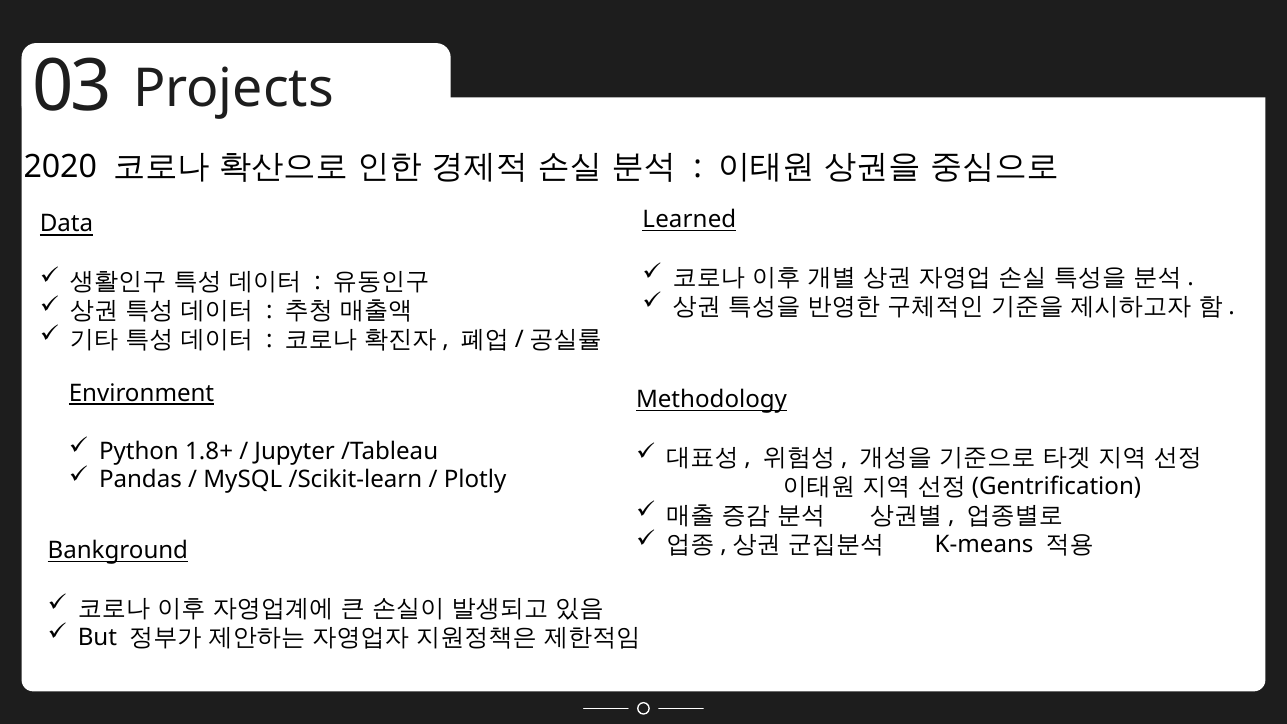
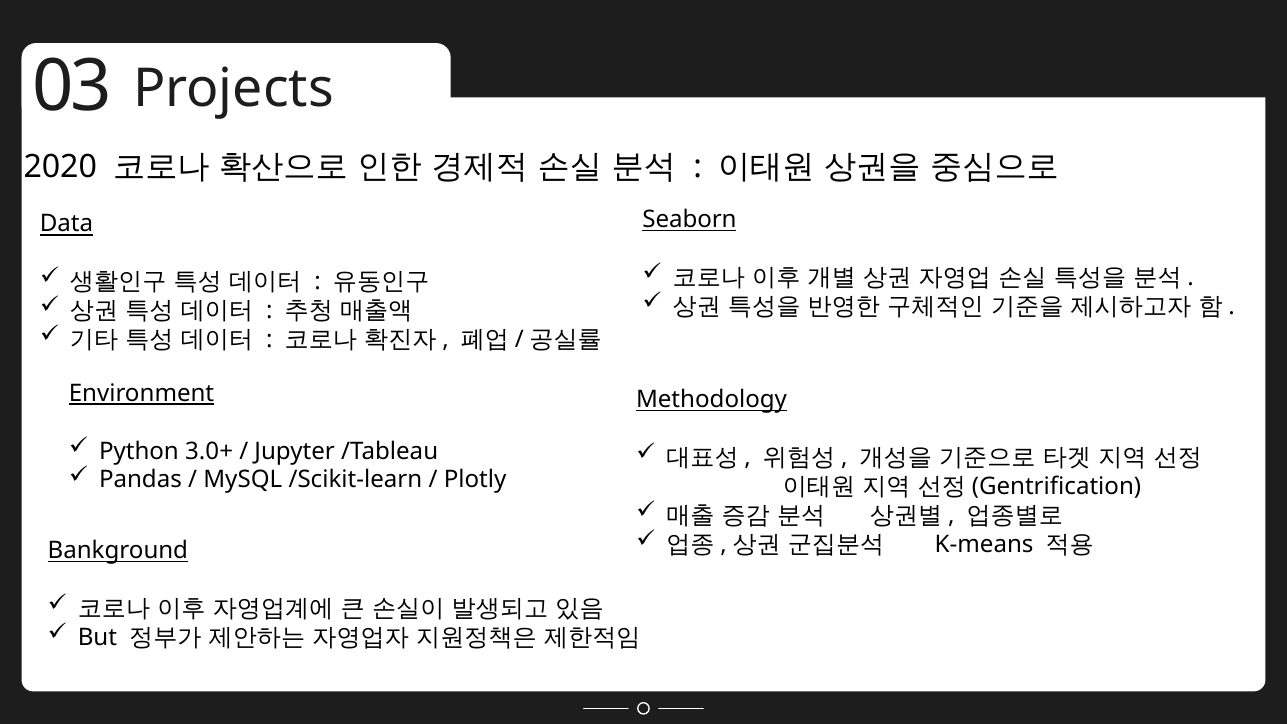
Learned: Learned -> Seaborn (690, 220)
1.8+: 1.8+ -> 3.0+ (209, 451)
